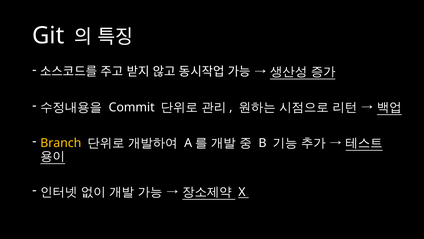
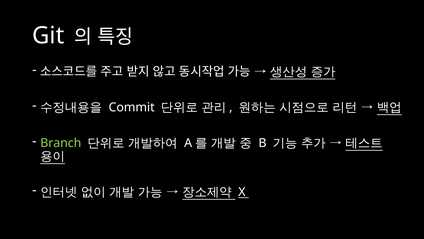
Branch colour: yellow -> light green (61, 143)
